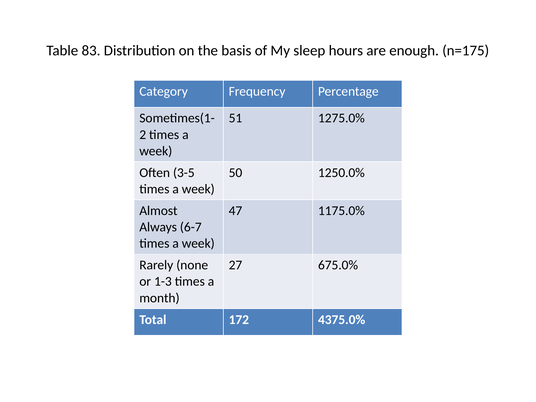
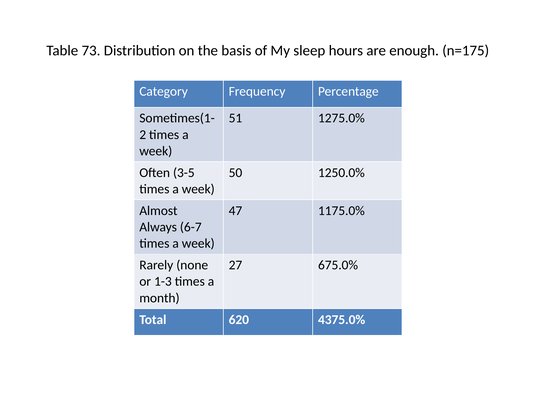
83: 83 -> 73 (91, 51)
172: 172 -> 620 (239, 320)
